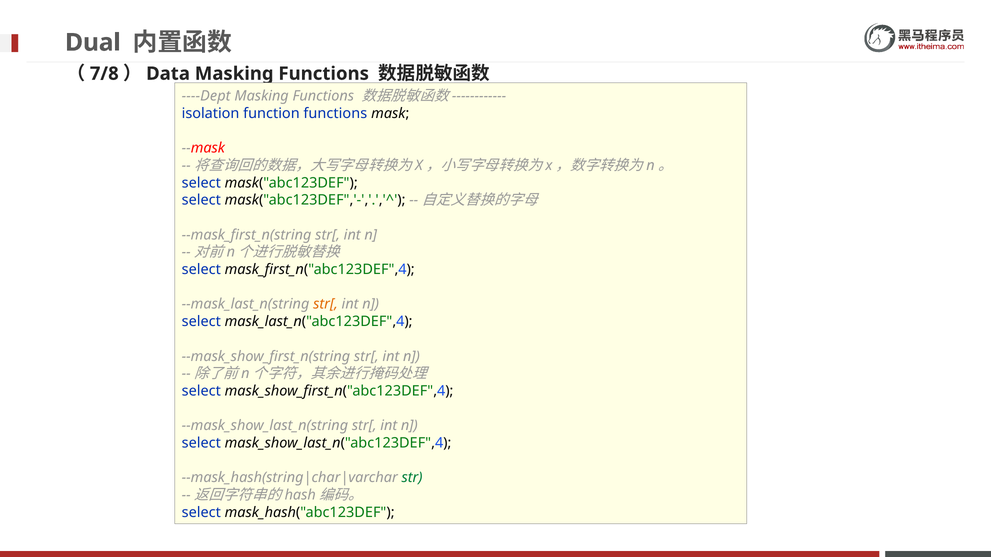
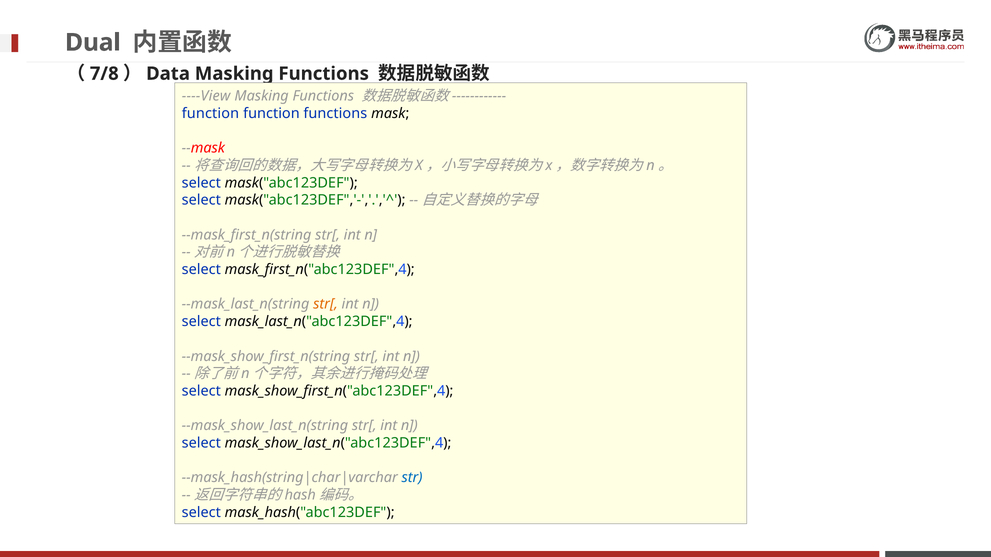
----Dept: ----Dept -> ----View (206, 96)
isolation: isolation -> function (210, 114)
str colour: green -> blue (412, 478)
